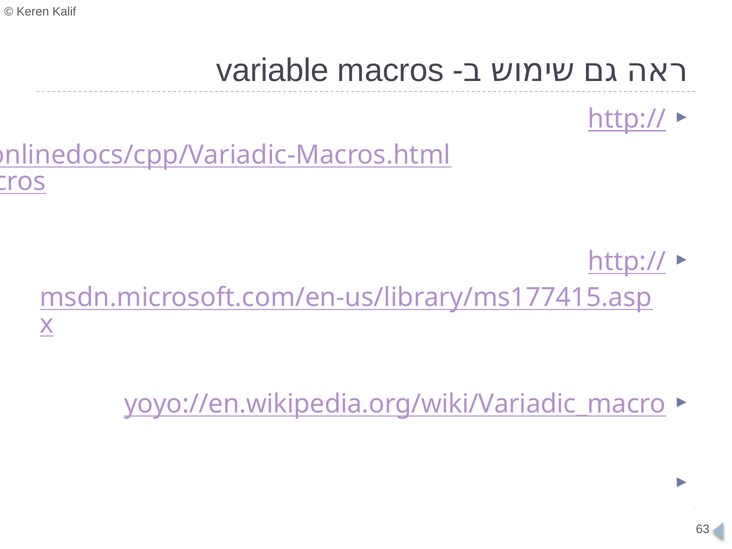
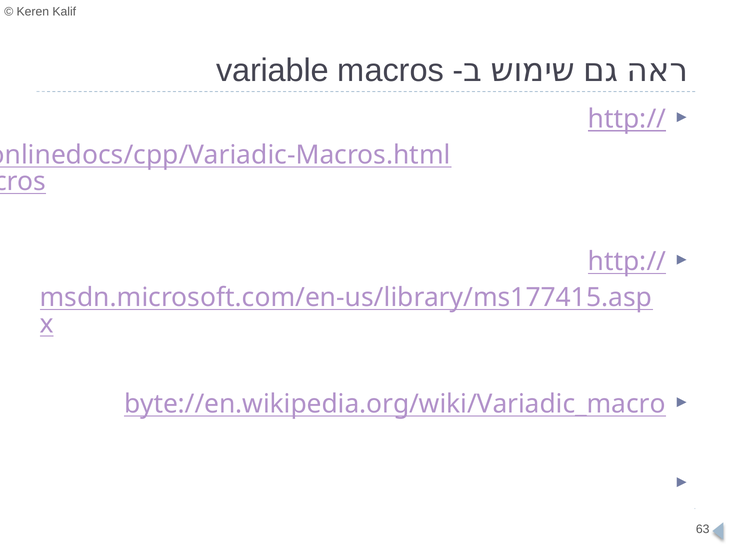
yoyo://en.wikipedia.org/wiki/Variadic_macro: yoyo://en.wikipedia.org/wiki/Variadic_macro -> byte://en.wikipedia.org/wiki/Variadic_macro (395, 404)
